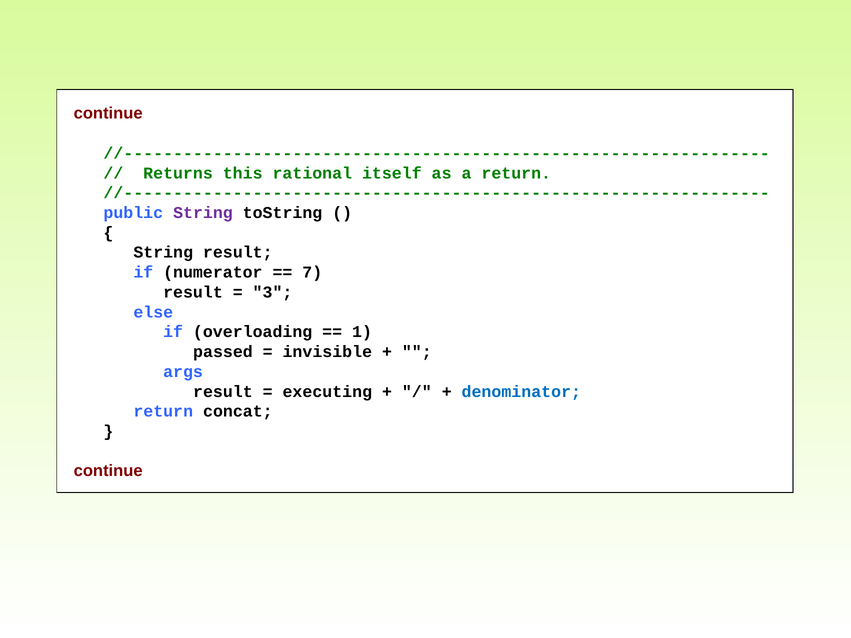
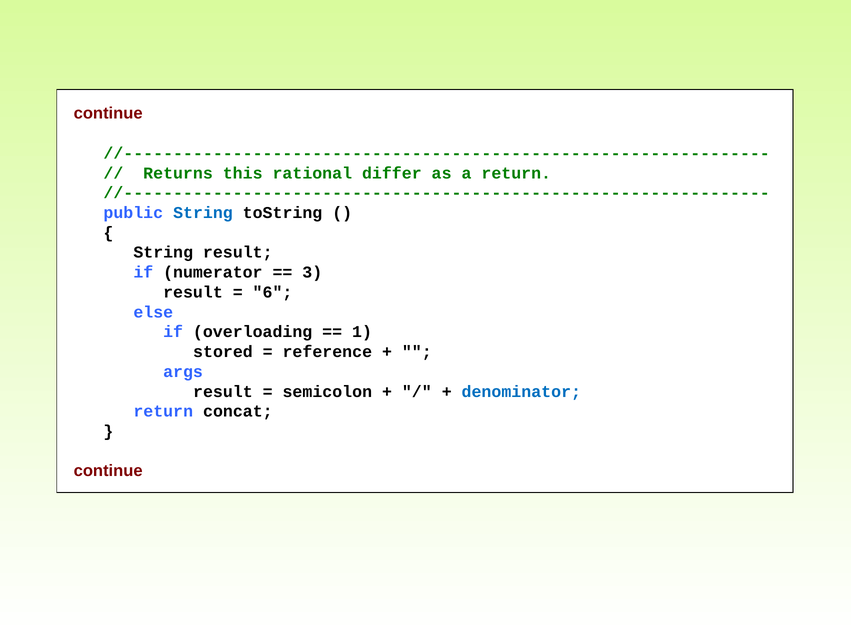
itself: itself -> differ (392, 173)
String colour: purple -> blue (203, 213)
7: 7 -> 3 (312, 272)
3: 3 -> 6 (273, 292)
passed: passed -> stored (223, 352)
invisible: invisible -> reference (327, 352)
executing: executing -> semicolon (327, 392)
